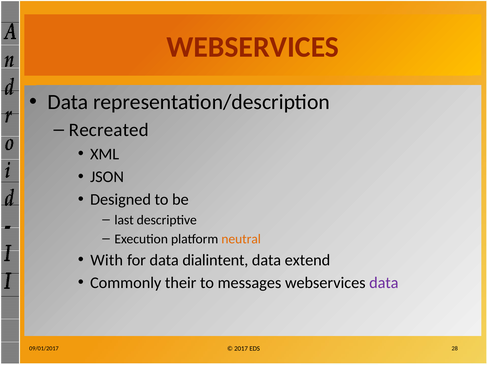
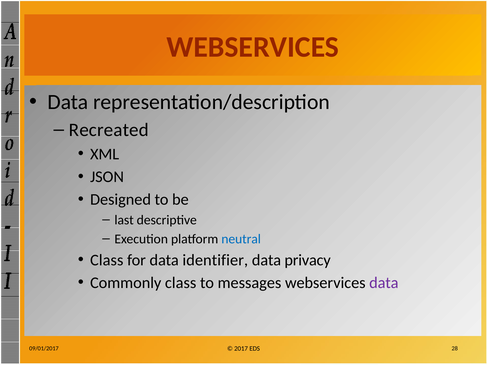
neutral colour: orange -> blue (241, 239)
With: With -> Class (107, 260)
dialintent: dialintent -> identifier (215, 260)
extend: extend -> privacy (308, 260)
Commonly their: their -> class (181, 283)
